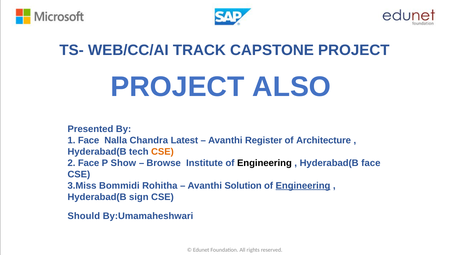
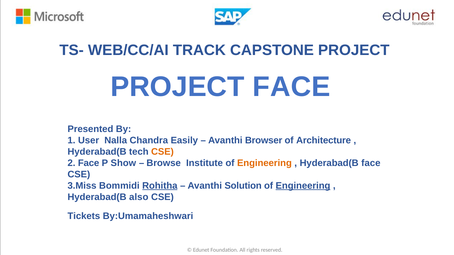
PROJECT ALSO: ALSO -> FACE (292, 87)
1 Face: Face -> User (89, 140)
Latest: Latest -> Easily (184, 140)
Register: Register -> Browser (264, 140)
Engineering colour: black -> orange (264, 163)
Rohitha underline: none -> present (160, 186)
sign: sign -> also (139, 197)
Should: Should -> Tickets (84, 216)
